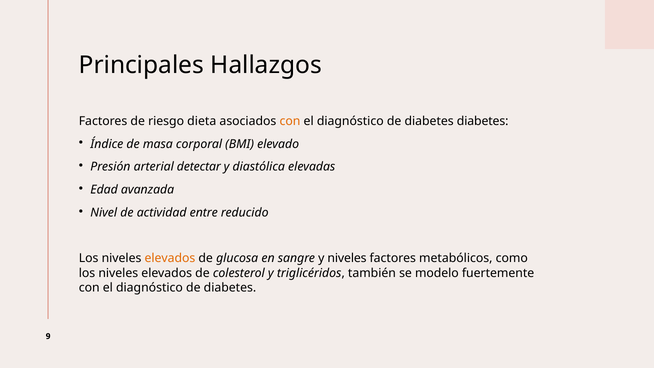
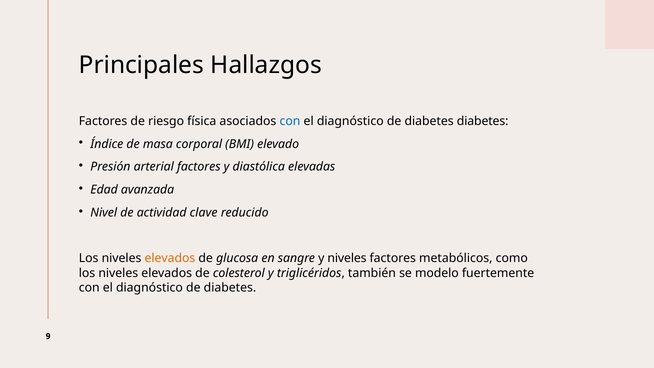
dieta: dieta -> física (202, 121)
con colour: orange -> blue (290, 121)
arterial detectar: detectar -> factores (199, 167)
entre: entre -> clave (204, 213)
